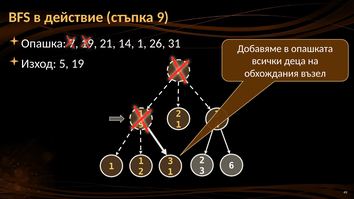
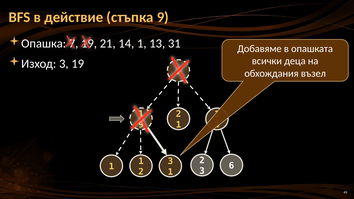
26: 26 -> 13 (157, 44)
Изход 5: 5 -> 3 (64, 64)
